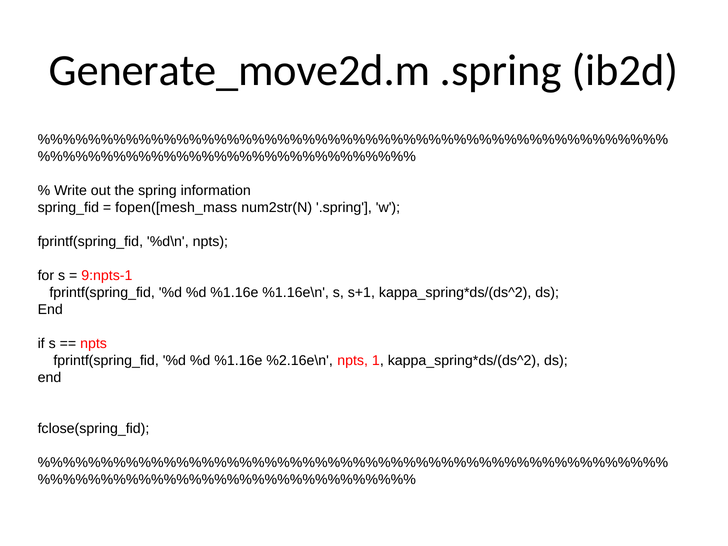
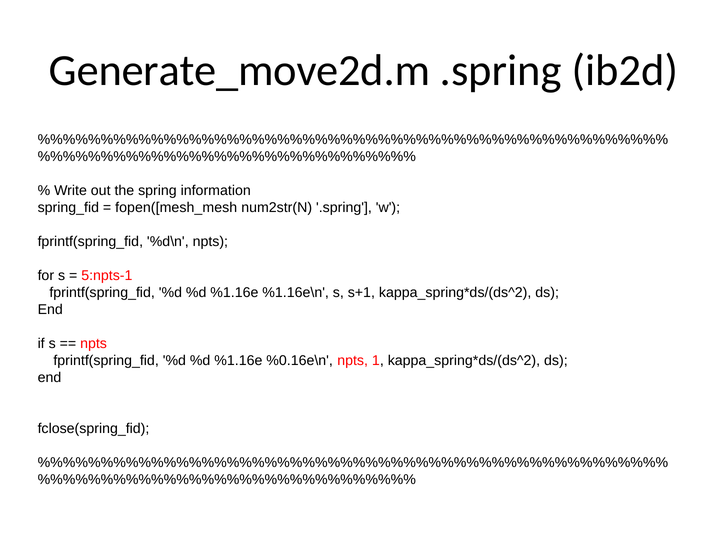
fopen([mesh_mass: fopen([mesh_mass -> fopen([mesh_mesh (176, 208)
9:npts-1: 9:npts-1 -> 5:npts-1 (107, 276)
%2.16e\n: %2.16e\n -> %0.16e\n (300, 361)
